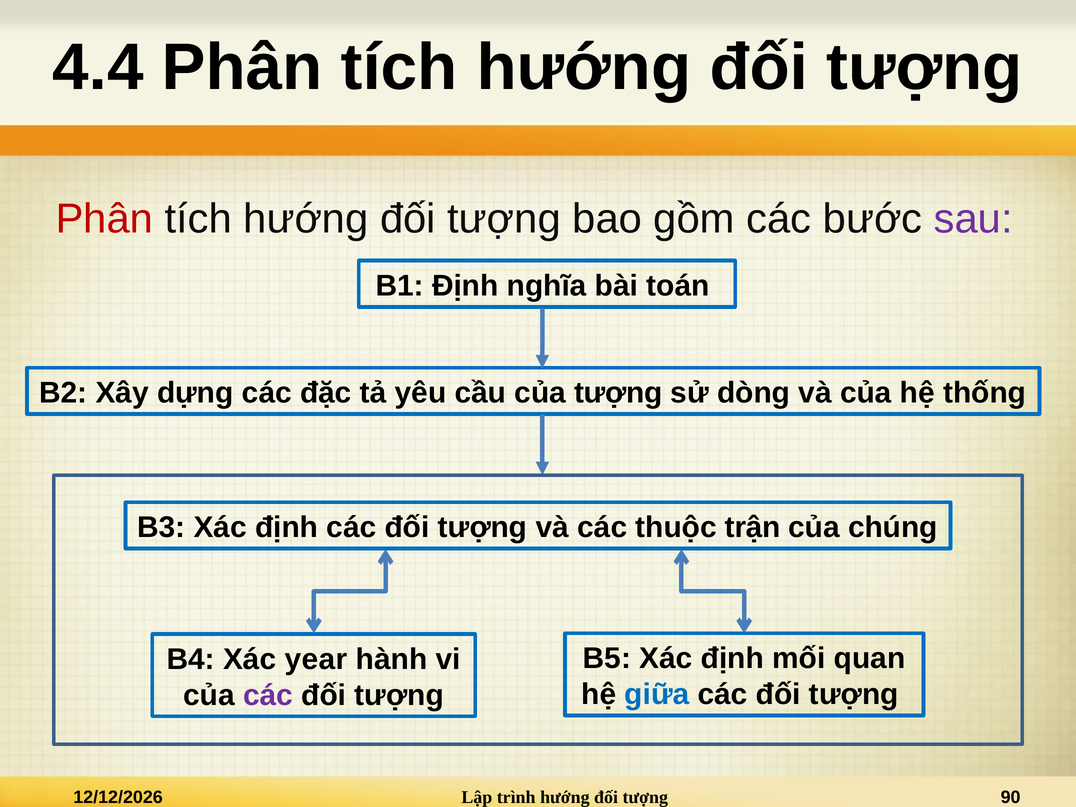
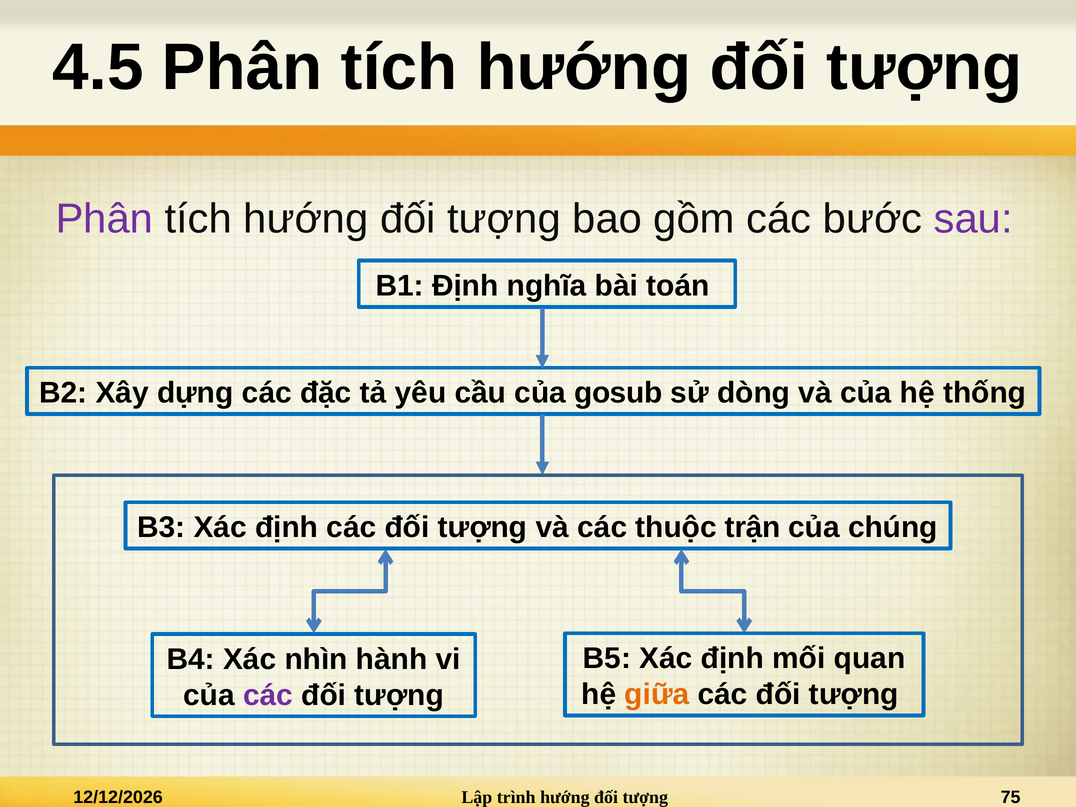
4.4: 4.4 -> 4.5 (98, 67)
Phân colour: red -> purple (104, 219)
của tượng: tượng -> gosub (618, 393)
year: year -> nhìn (316, 659)
giữa colour: blue -> orange (657, 694)
90: 90 -> 75 (1011, 797)
